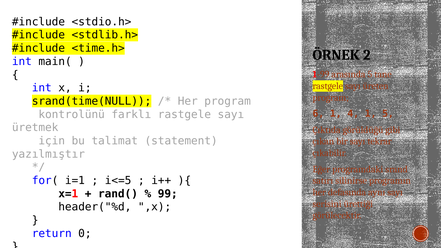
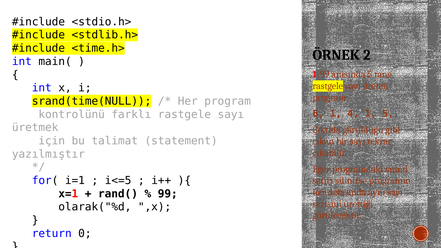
header("%d: header("%d -> olarak("%d (95, 207)
